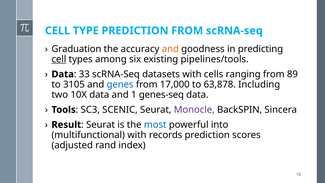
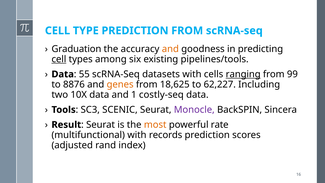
33: 33 -> 55 (84, 74)
ranging underline: none -> present (243, 74)
89: 89 -> 99 (292, 74)
3105: 3105 -> 8876 (74, 84)
genes colour: blue -> orange (120, 84)
17,000: 17,000 -> 18,625 (175, 84)
63,878: 63,878 -> 62,227 (220, 84)
genes-seq: genes-seq -> costly-seq (161, 95)
most colour: blue -> orange (155, 125)
into: into -> rate (220, 125)
